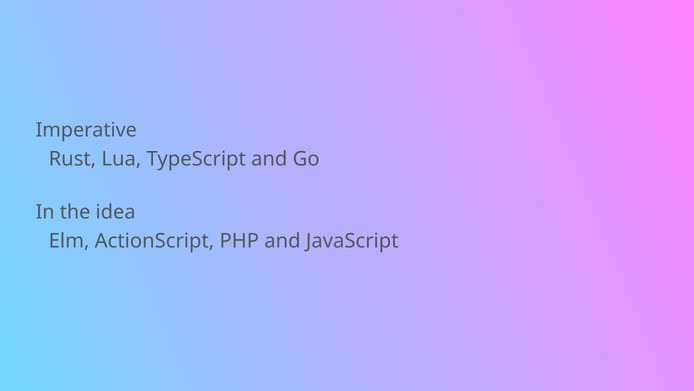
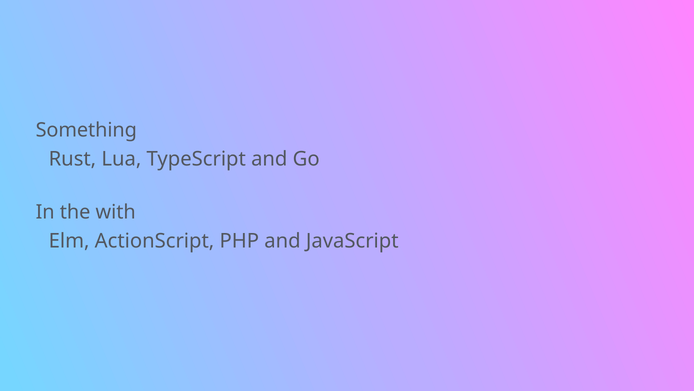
Imperative: Imperative -> Something (86, 130)
idea: idea -> with (116, 212)
